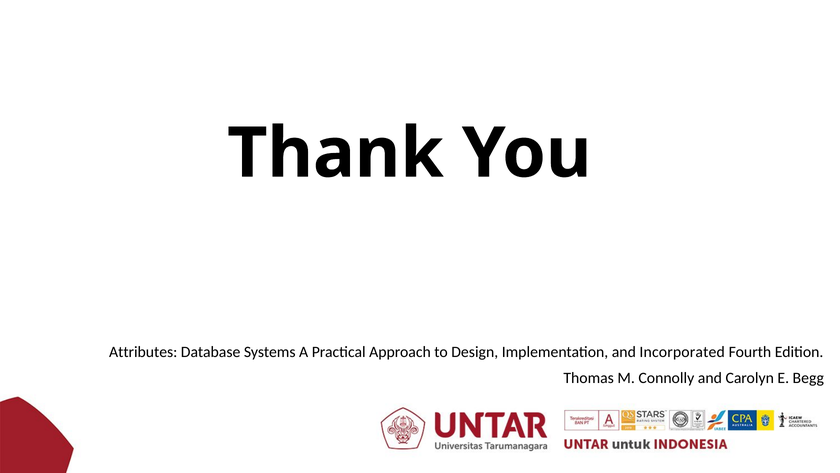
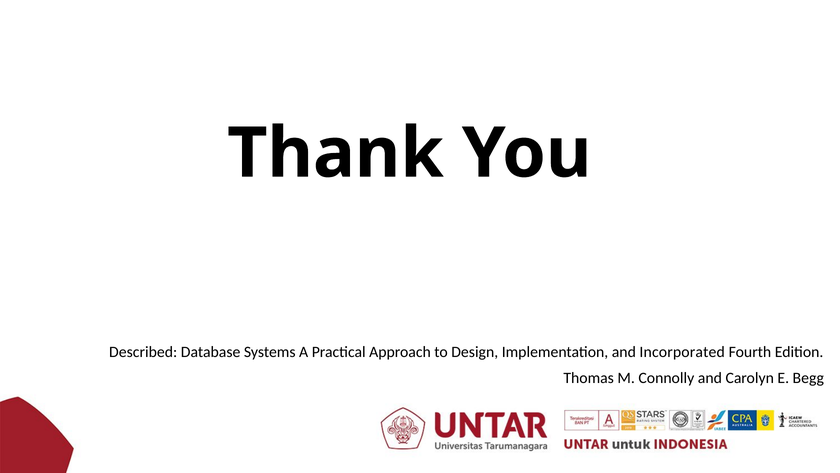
Attributes: Attributes -> Described (143, 352)
